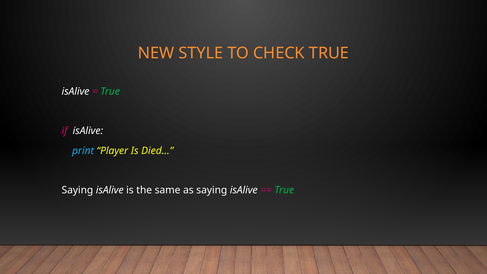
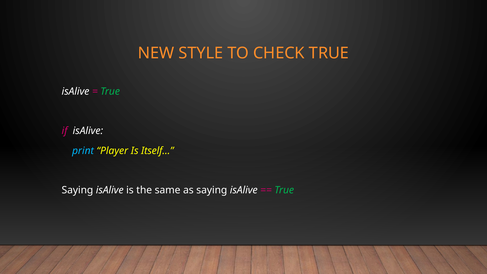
Died…: Died… -> Itself… (157, 151)
